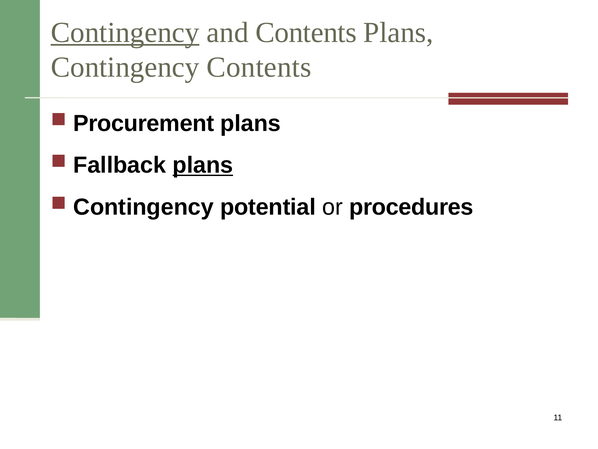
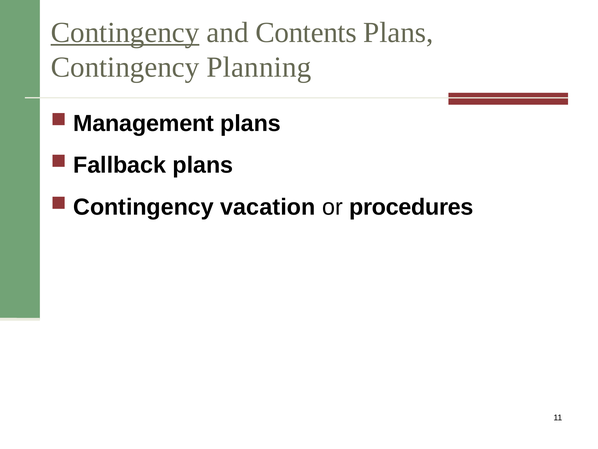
Contingency Contents: Contents -> Planning (259, 67)
Procurement: Procurement -> Management (144, 123)
plans underline: present -> none (203, 165)
potential: potential -> vacation (268, 207)
